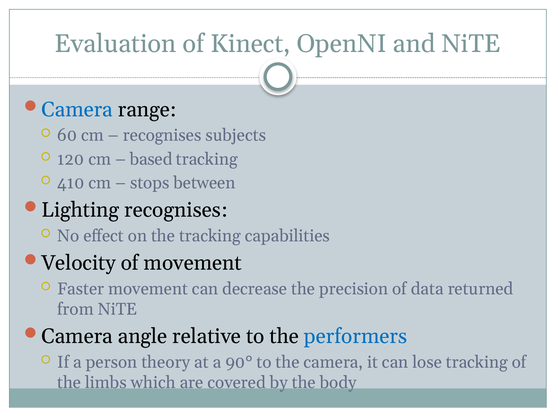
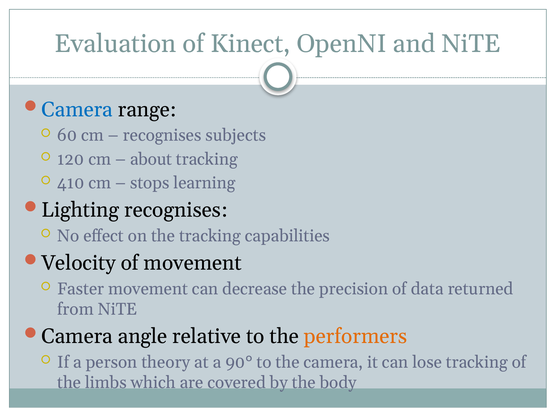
based: based -> about (151, 159)
between: between -> learning (204, 183)
performers colour: blue -> orange (356, 336)
